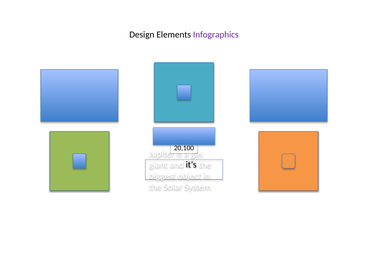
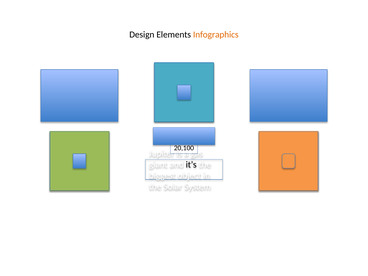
Infographics colour: purple -> orange (216, 35)
